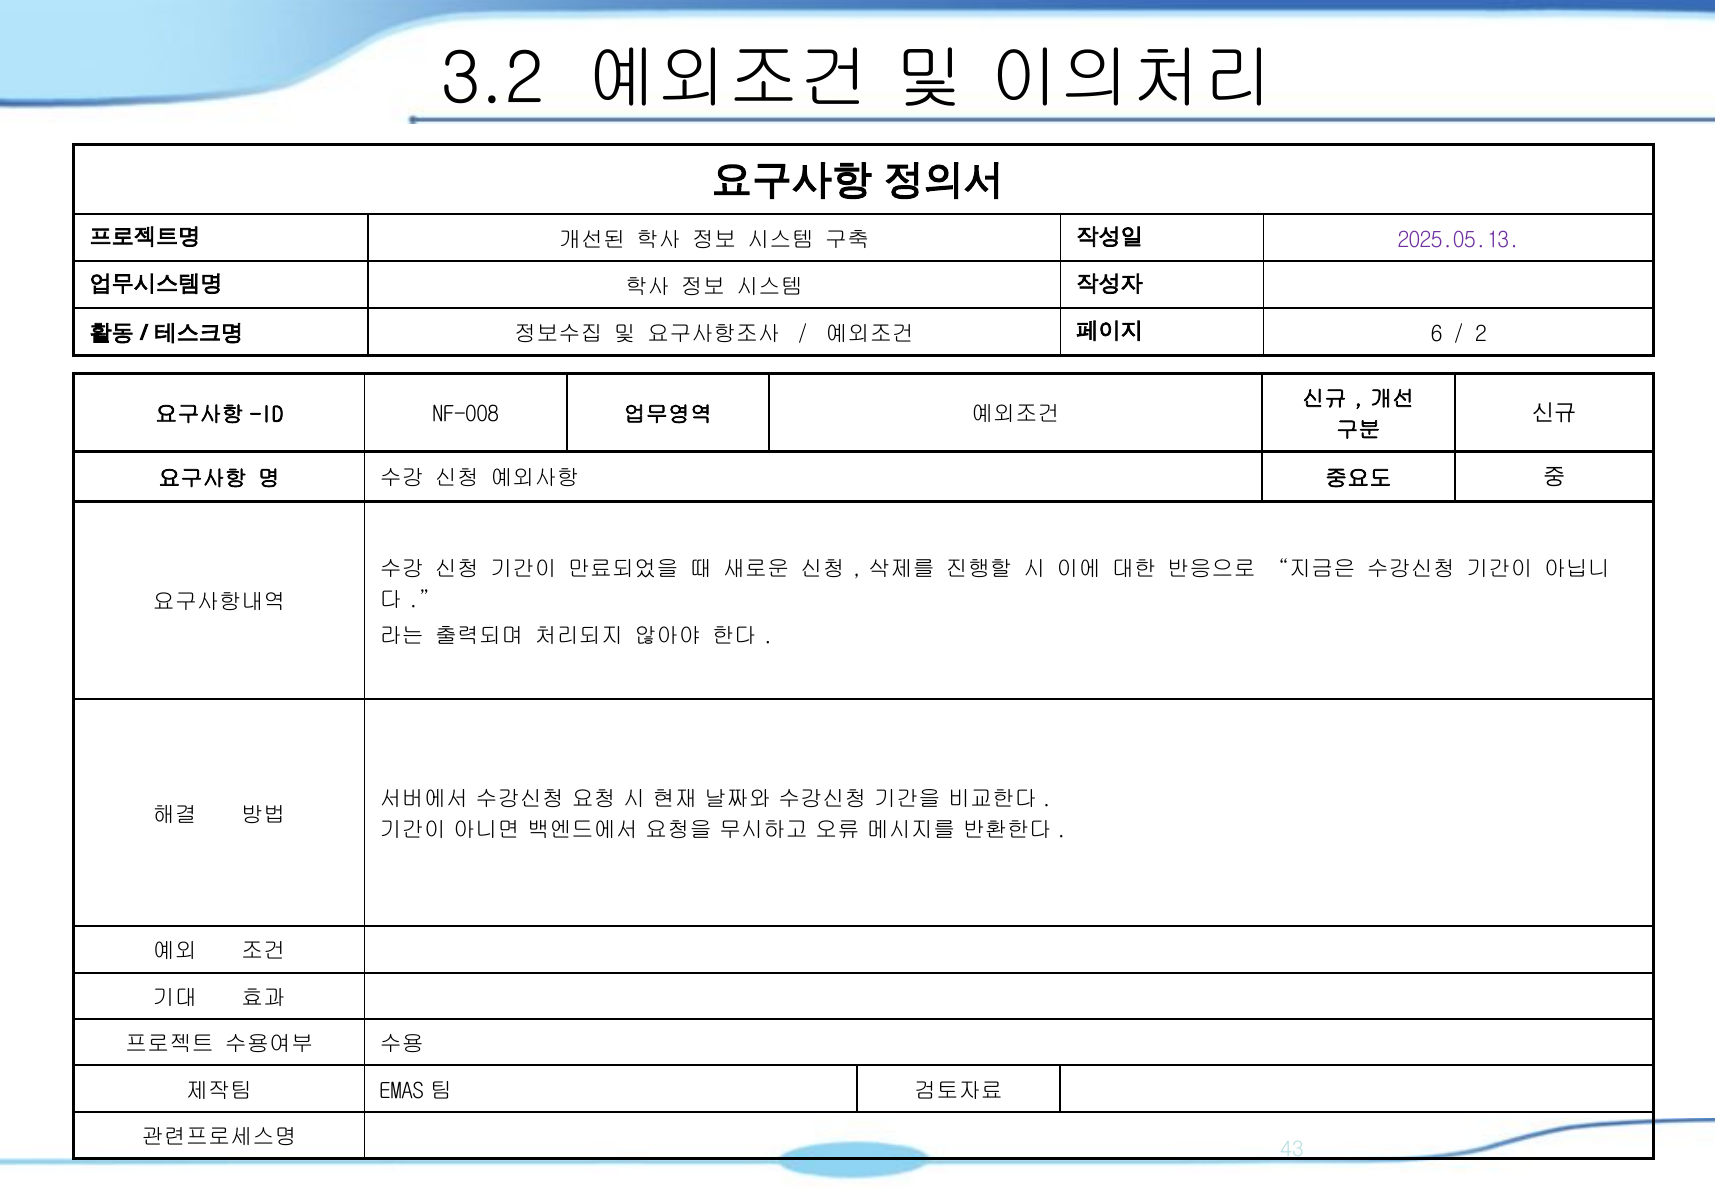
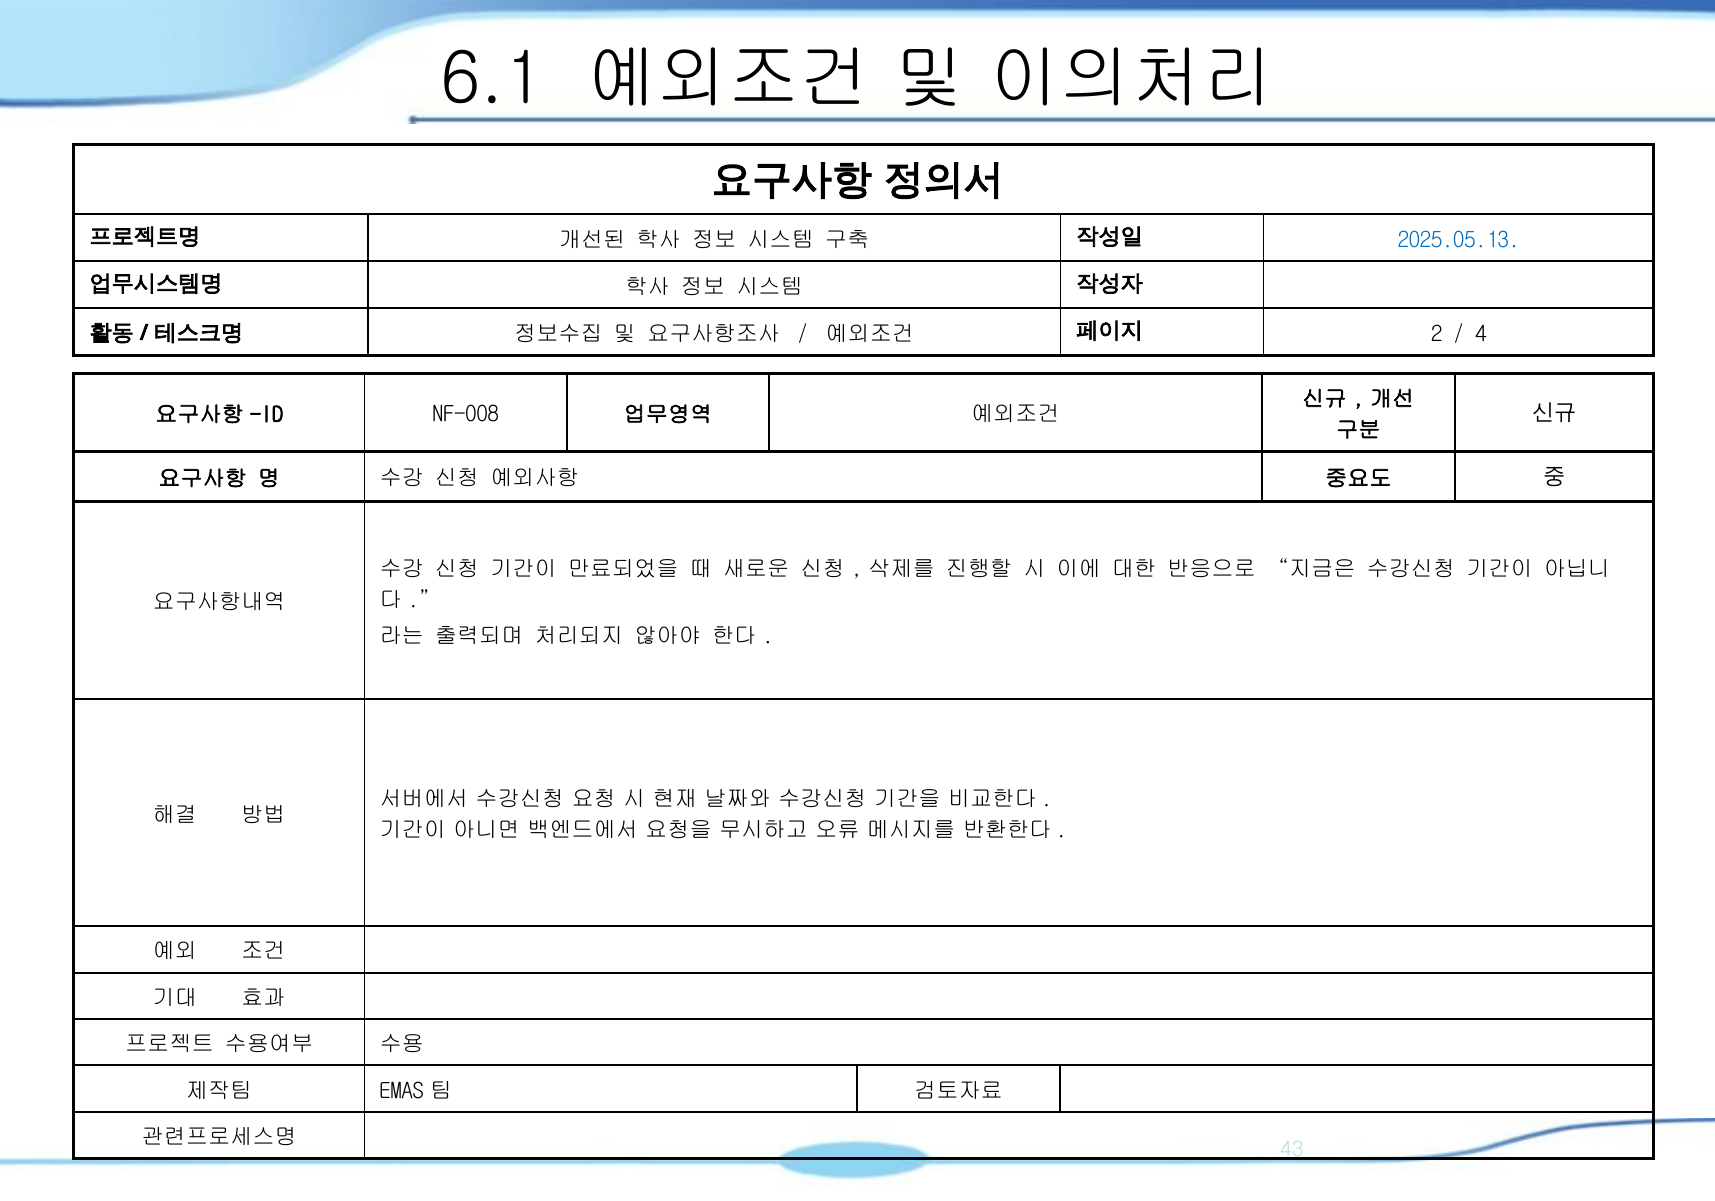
3.2: 3.2 -> 6.1 (493, 79)
2025.05.13 colour: purple -> blue (1459, 240)
6: 6 -> 2 (1437, 334)
2: 2 -> 4 (1481, 334)
